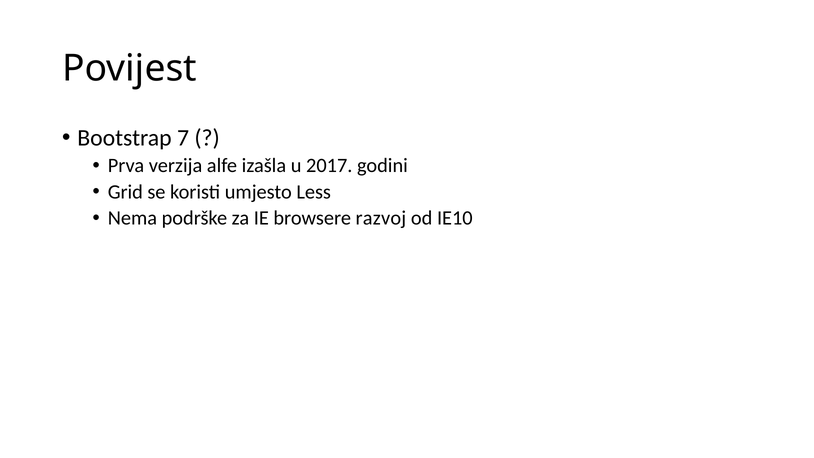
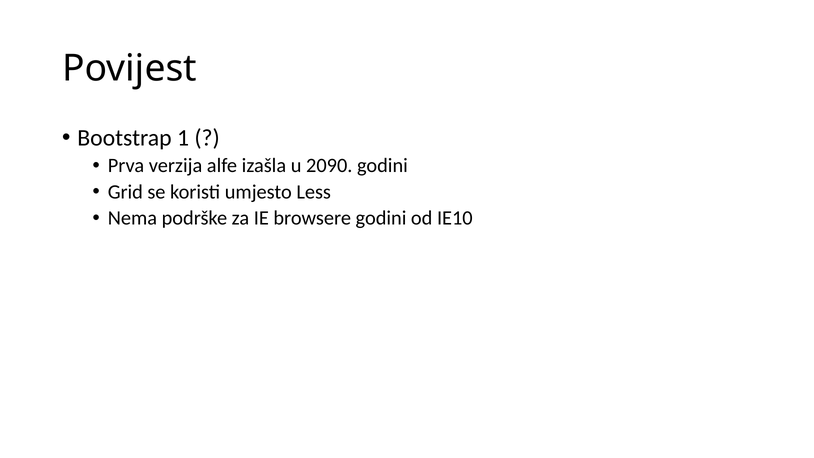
7: 7 -> 1 (183, 138)
2017: 2017 -> 2090 (329, 166)
browsere razvoj: razvoj -> godini (381, 218)
